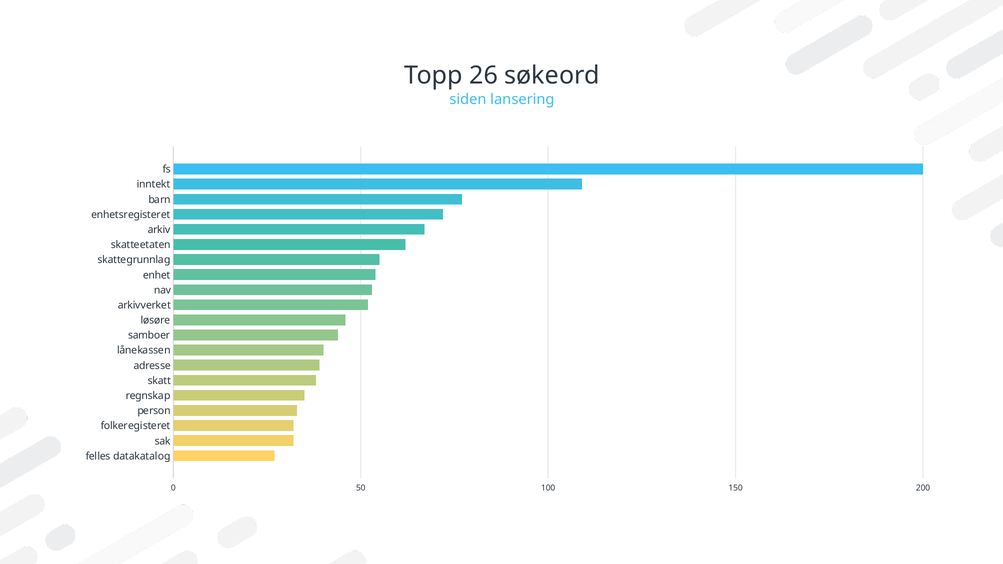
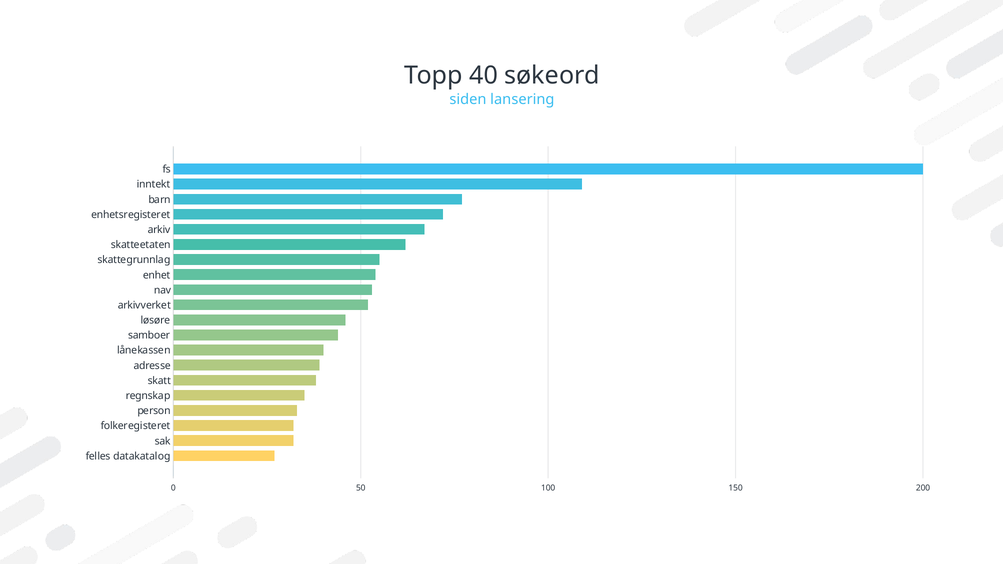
26: 26 -> 40 (484, 76)
